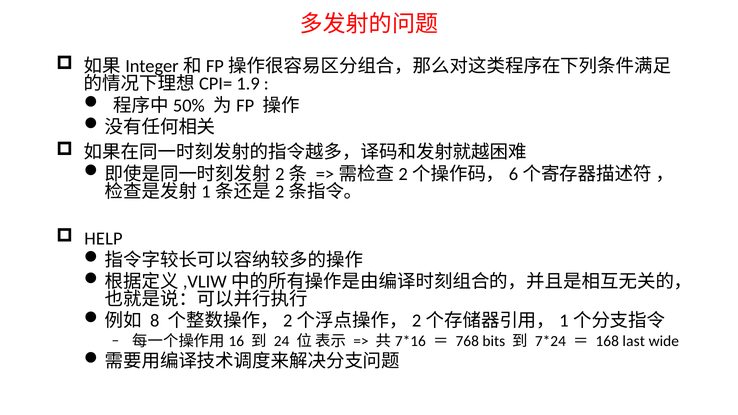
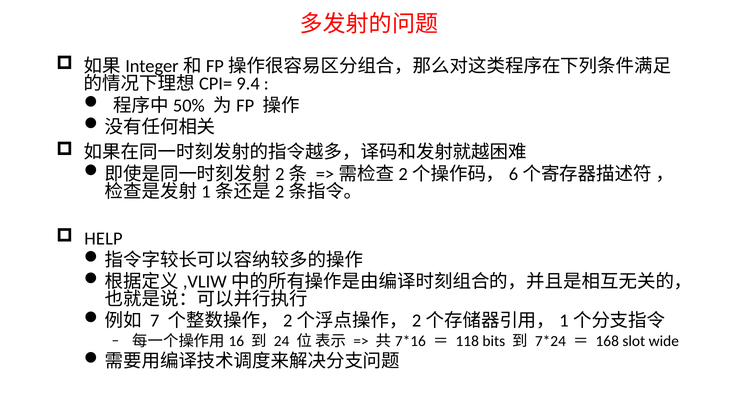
1.9: 1.9 -> 9.4 (248, 84)
8: 8 -> 7 (155, 321)
768: 768 -> 118 (467, 341)
last: last -> slot (634, 341)
